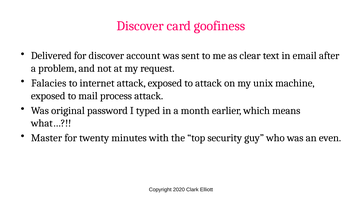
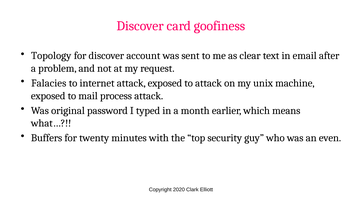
Delivered: Delivered -> Topology (51, 56)
Master: Master -> Buffers (47, 138)
